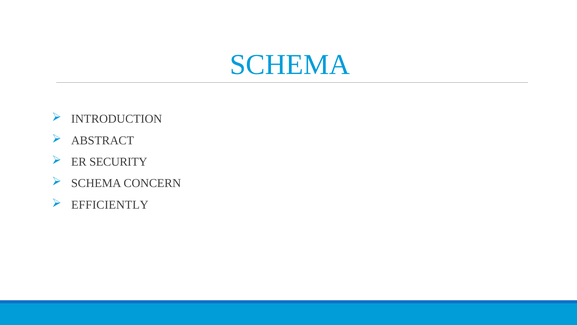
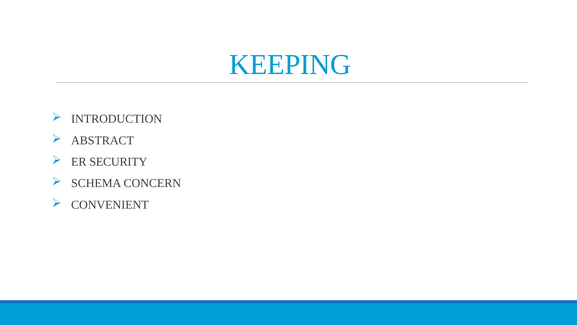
SCHEMA: SCHEMA -> KEEPING (290, 65)
EFFICIENTLY: EFFICIENTLY -> CONVENIENT (110, 205)
